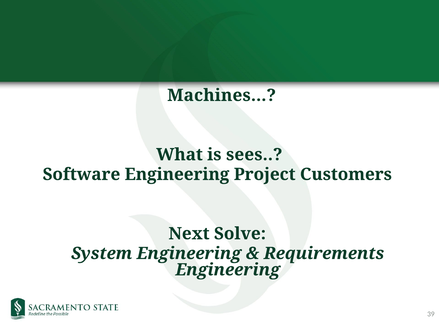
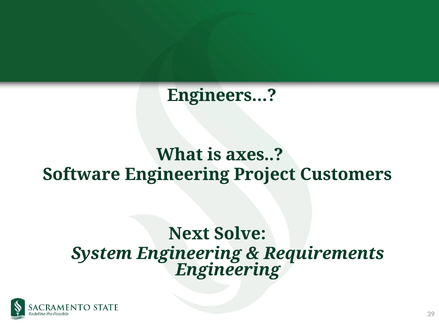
Machines…: Machines… -> Engineers… (222, 95)
sees: sees -> axes (254, 155)
